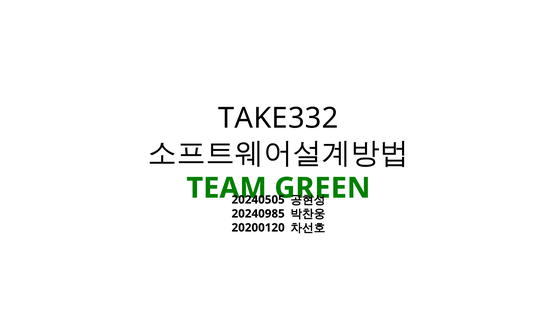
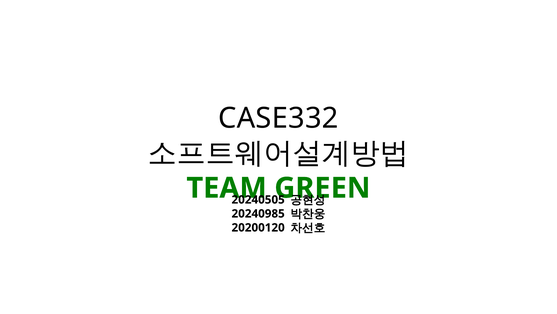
TAKE332: TAKE332 -> CASE332 (278, 118)
